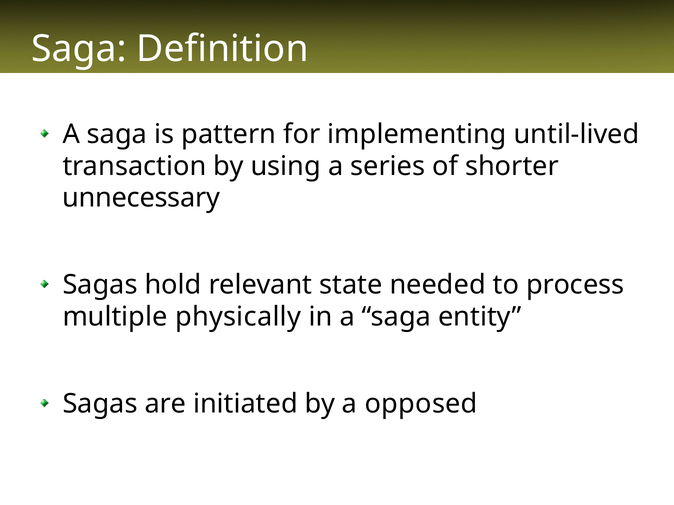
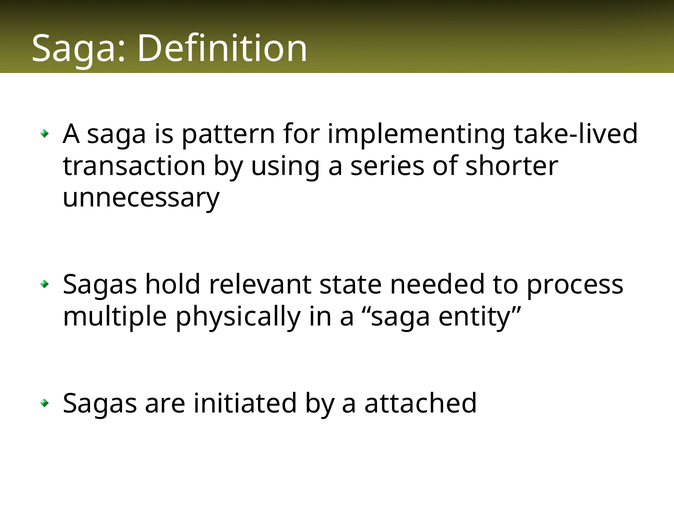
until-lived: until-lived -> take-lived (576, 135)
opposed: opposed -> attached (421, 404)
